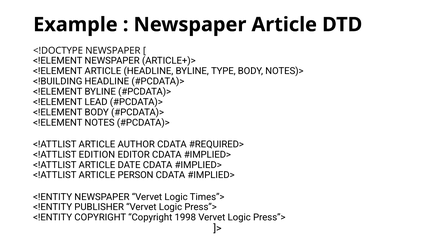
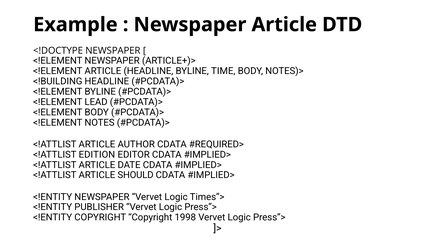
TYPE: TYPE -> TIME (223, 71)
PERSON: PERSON -> SHOULD (136, 175)
